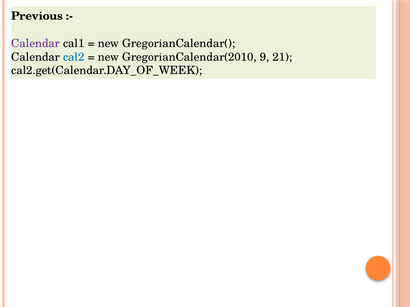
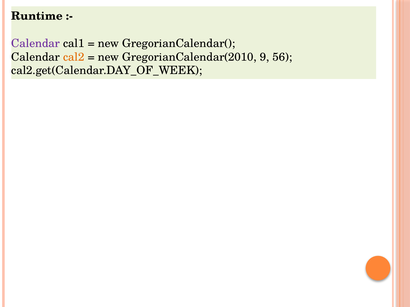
Previous: Previous -> Runtime (37, 16)
cal2 colour: blue -> orange (74, 57)
21: 21 -> 56 (282, 57)
